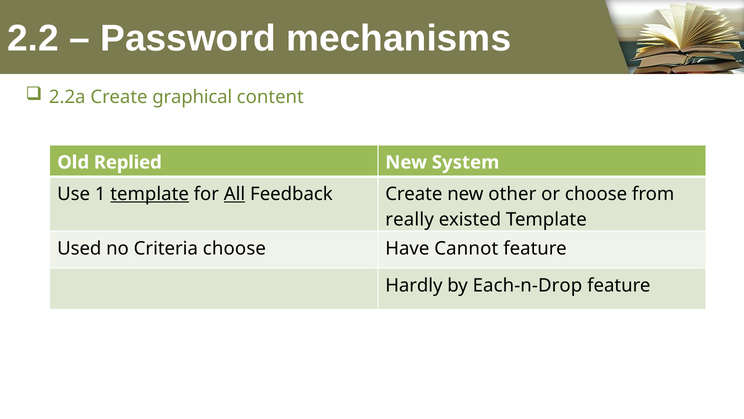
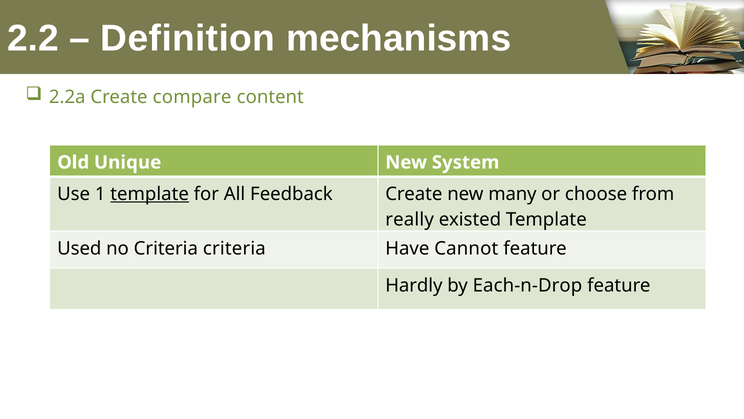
Password: Password -> Definition (188, 39)
graphical: graphical -> compare (192, 97)
Replied: Replied -> Unique (128, 162)
All underline: present -> none (235, 194)
other: other -> many (512, 194)
Criteria choose: choose -> criteria (234, 248)
